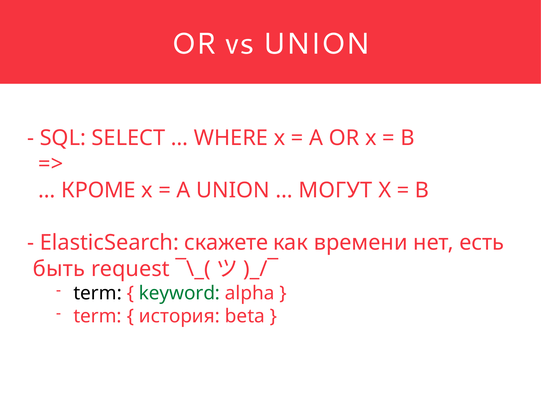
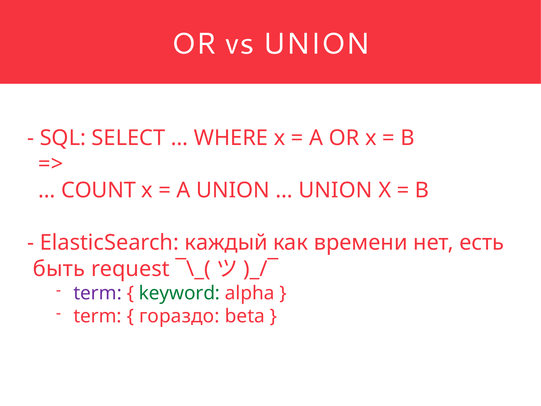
КРОМЕ: КРОМЕ -> COUNT (99, 190)
МОГУТ: МОГУТ -> UNION (335, 190)
скажете: скажете -> каждый (226, 242)
term colour: black -> purple (98, 293)
история: история -> гораздо (179, 316)
